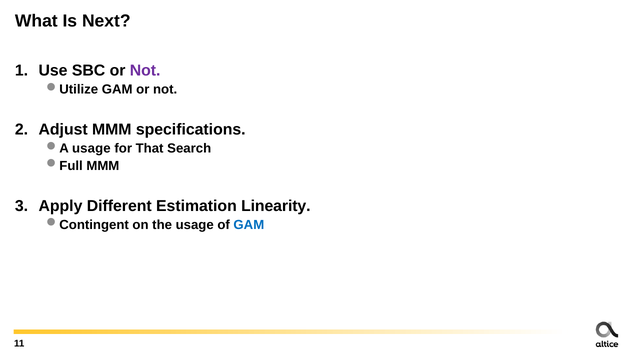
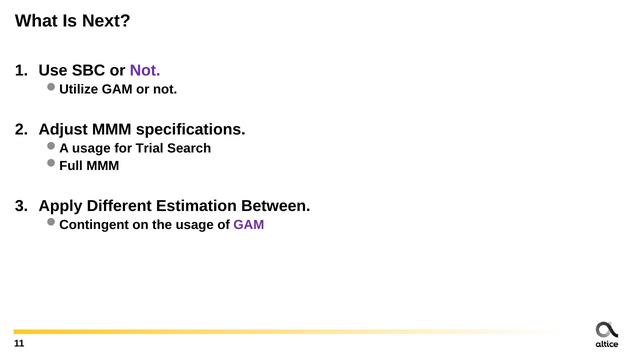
That: That -> Trial (150, 149)
Linearity: Linearity -> Between (276, 206)
GAM colour: blue -> purple (249, 225)
